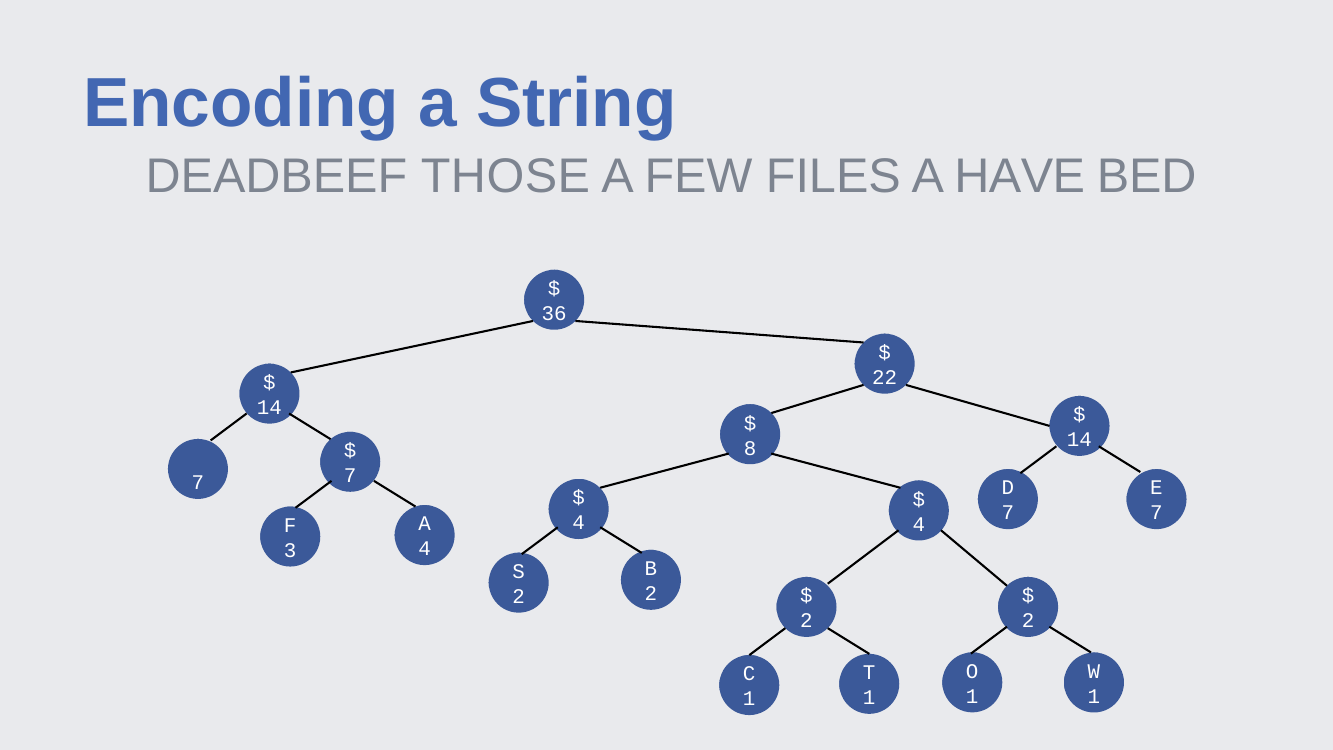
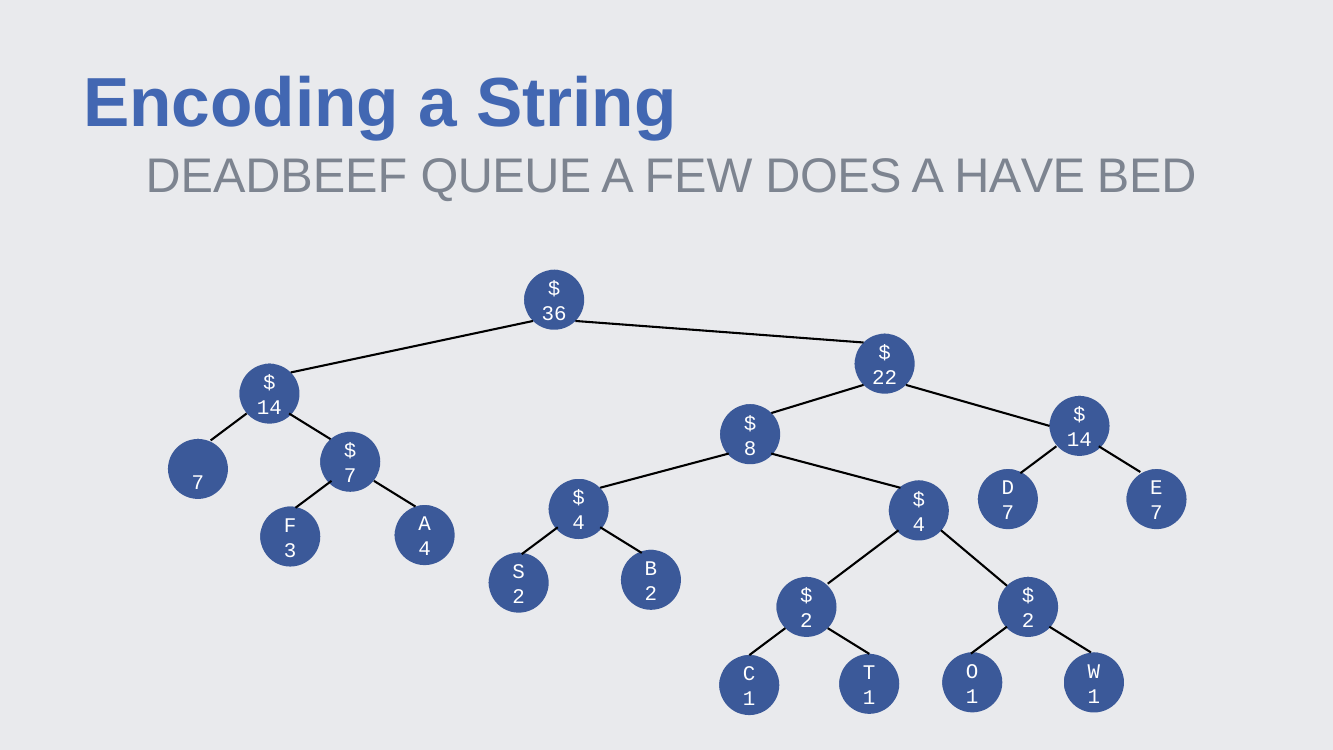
THOSE: THOSE -> QUEUE (506, 177)
FILES: FILES -> DOES (834, 177)
